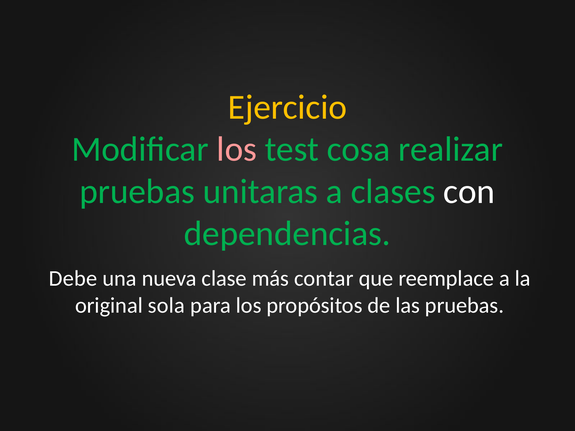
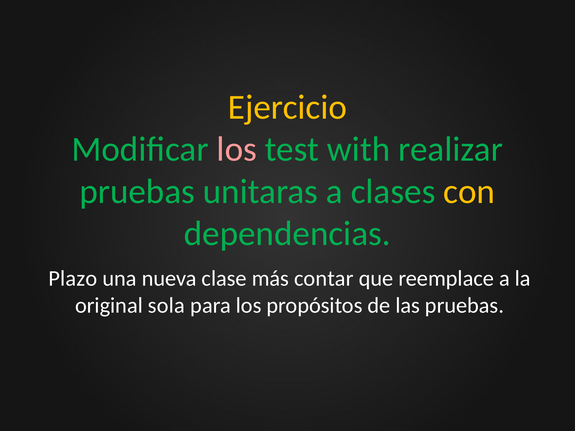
cosa: cosa -> with (359, 149)
con colour: white -> yellow (469, 192)
Debe: Debe -> Plazo (73, 279)
